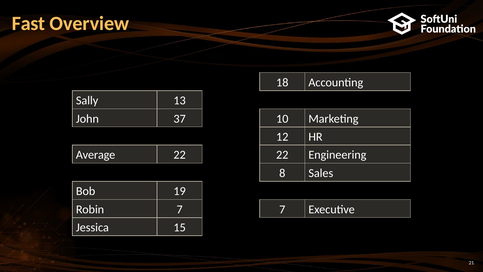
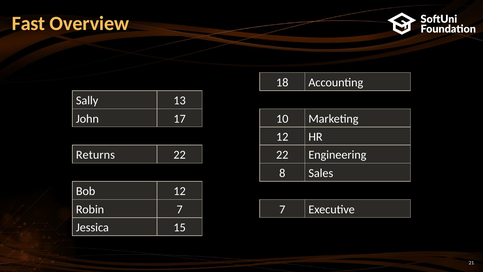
37: 37 -> 17 (180, 119)
Average: Average -> Returns (95, 155)
Bob 19: 19 -> 12 (180, 191)
